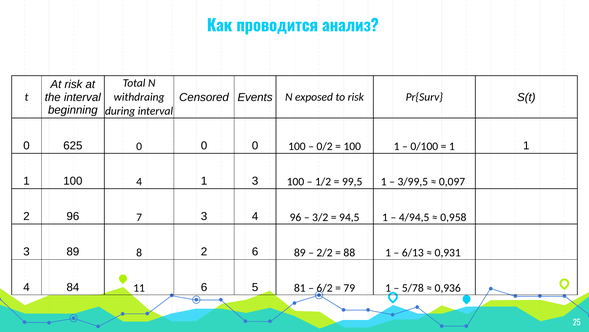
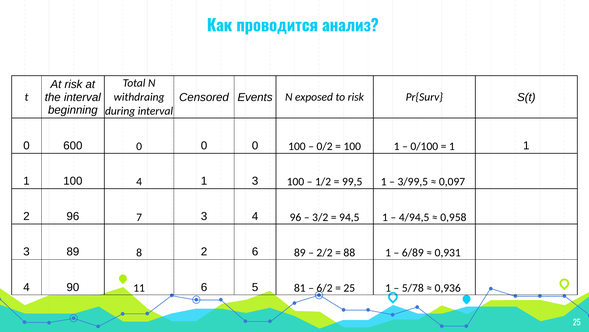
625: 625 -> 600 (73, 145)
6/13: 6/13 -> 6/89 (413, 252)
84: 84 -> 90 (73, 287)
79: 79 -> 25 (349, 287)
